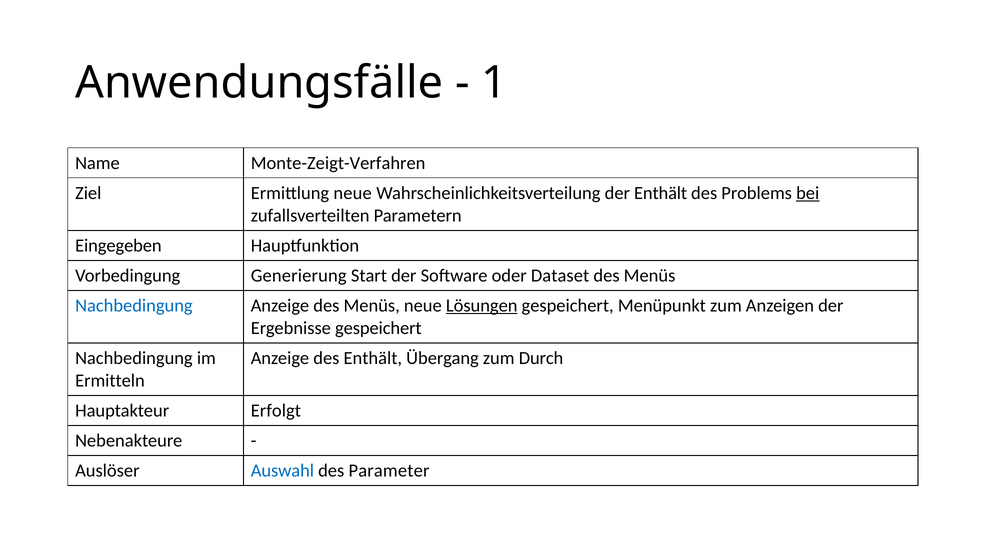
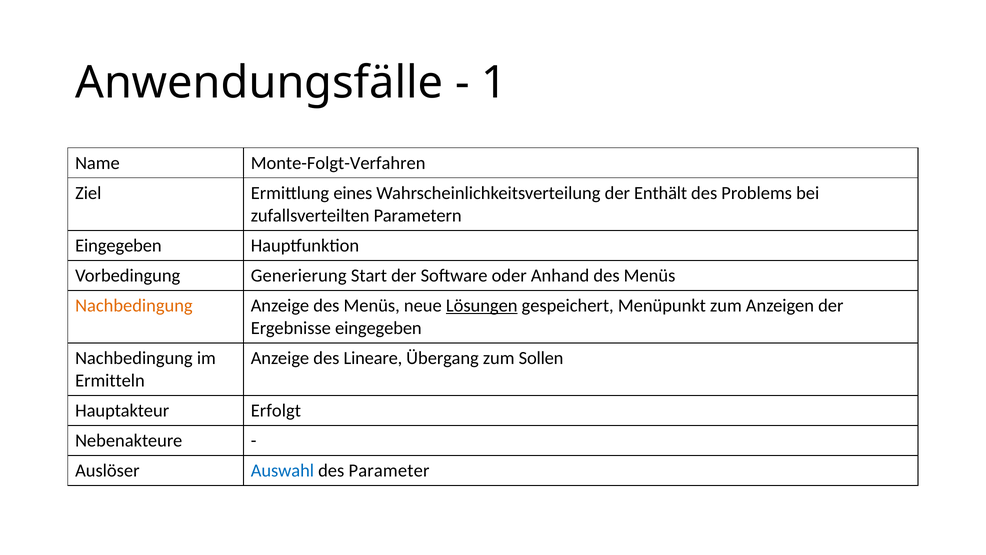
Monte-Zeigt-Verfahren: Monte-Zeigt-Verfahren -> Monte-Folgt-Verfahren (338, 163)
Ermittlung neue: neue -> eines (353, 193)
bei underline: present -> none (808, 193)
Dataset: Dataset -> Anhand (560, 275)
Nachbedingung colour: blue -> orange (134, 305)
Ergebnisse gespeichert: gespeichert -> eingegeben (378, 328)
des Enthält: Enthält -> Lineare (373, 358)
Durch: Durch -> Sollen (541, 358)
